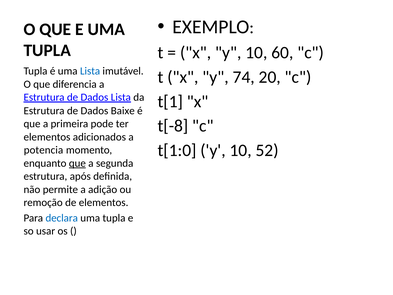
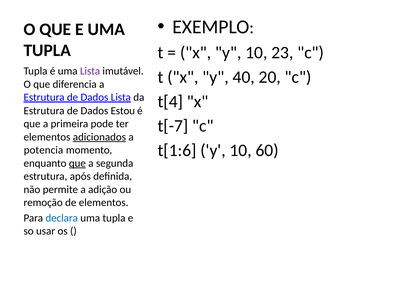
60: 60 -> 23 (282, 52)
Lista colour: blue -> purple (90, 71)
74: 74 -> 40 (244, 77)
t[1: t[1 -> t[4 (170, 101)
Baixe: Baixe -> Estou (123, 111)
t[-8: t[-8 -> t[-7 (173, 126)
adicionados underline: none -> present (99, 137)
t[1:0: t[1:0 -> t[1:6 (177, 150)
52: 52 -> 60 (267, 150)
